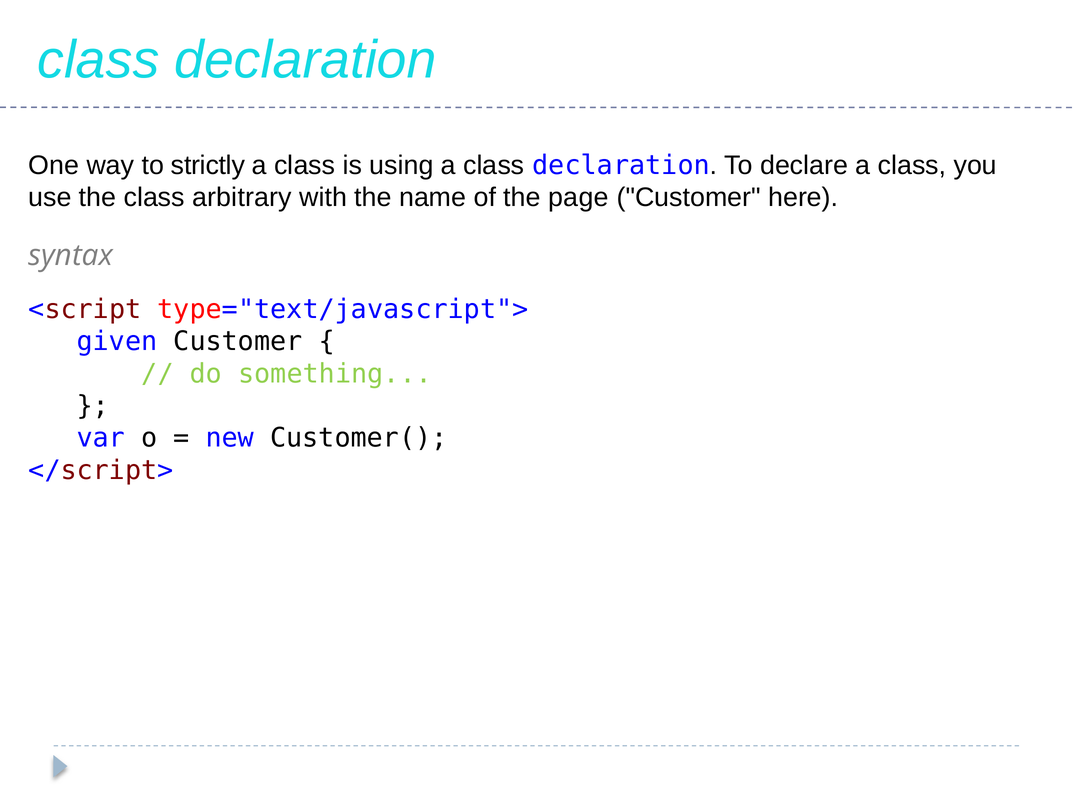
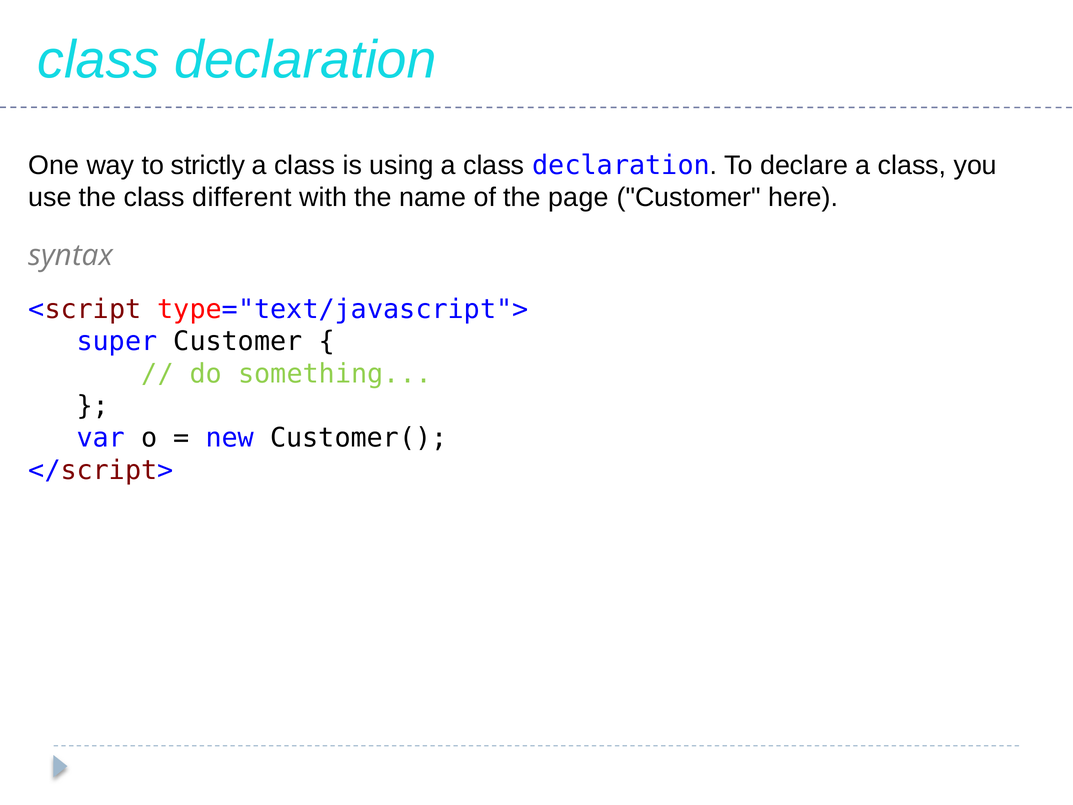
arbitrary: arbitrary -> different (242, 197)
given: given -> super (117, 341)
